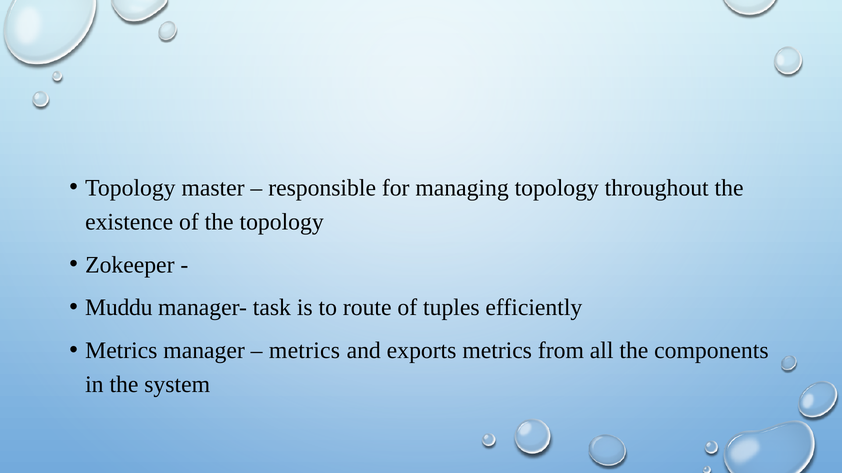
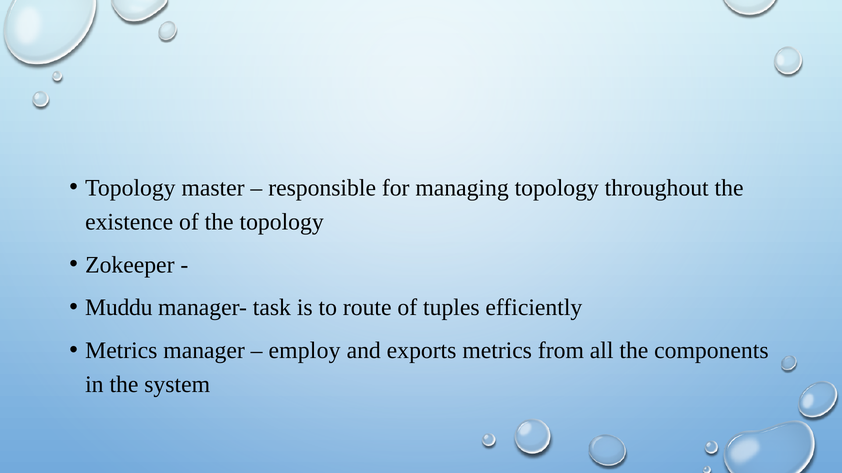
metrics: metrics -> employ (305, 351)
